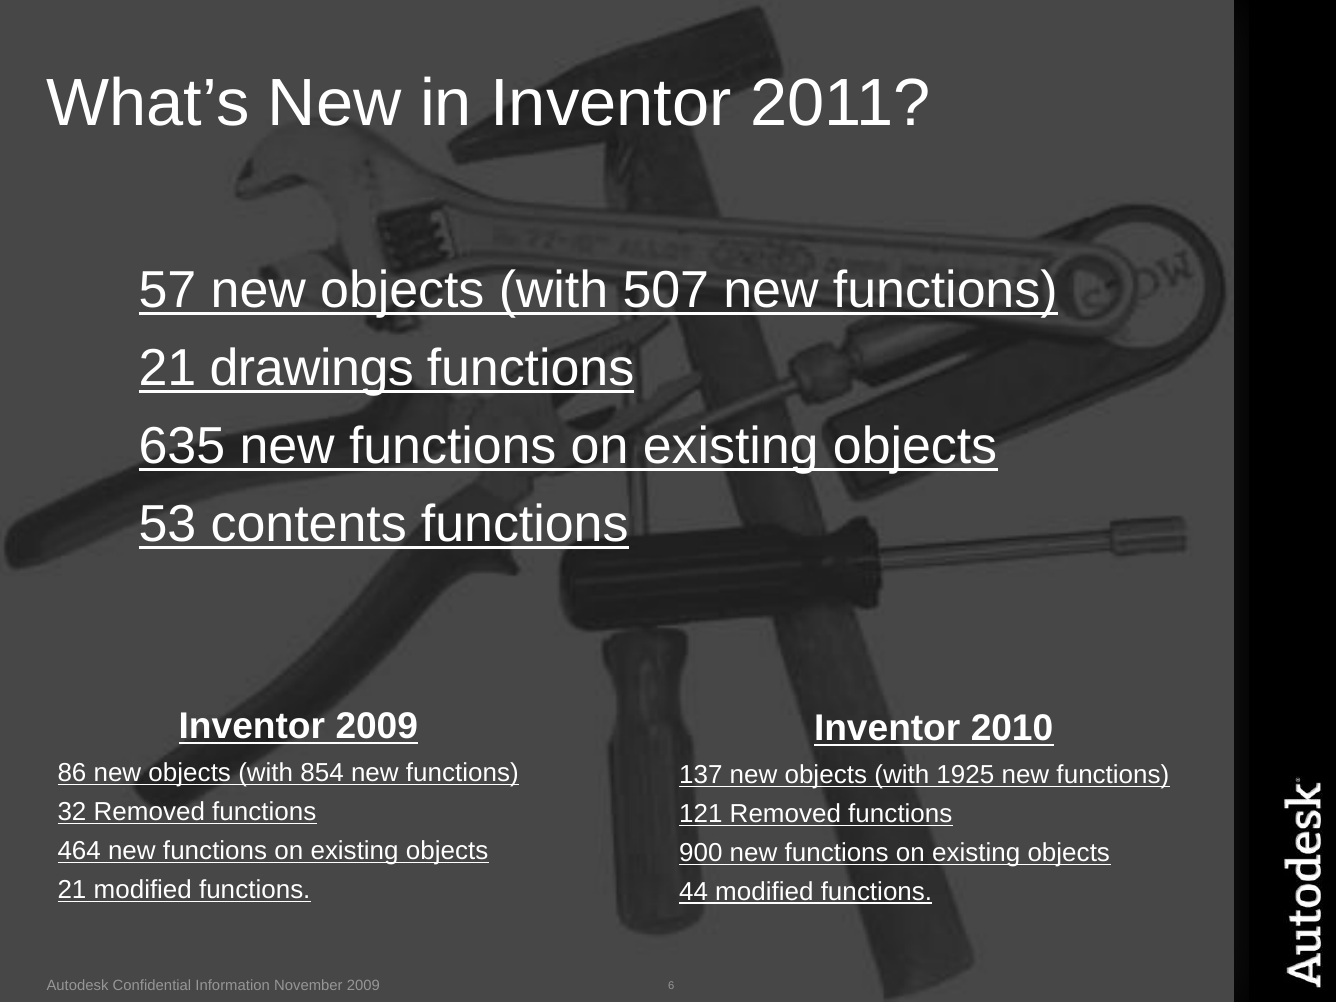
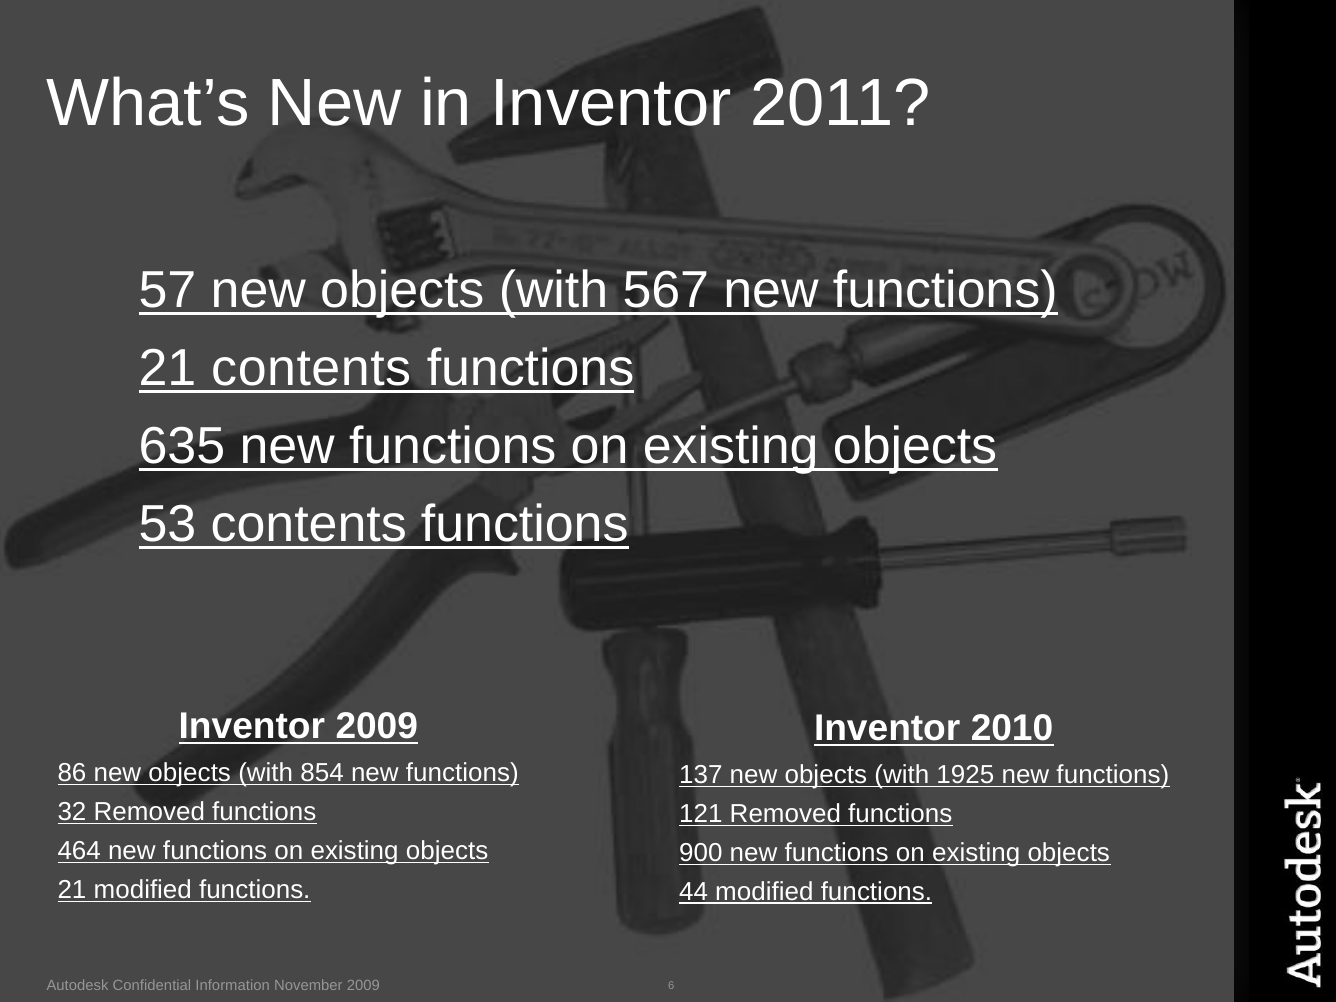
507: 507 -> 567 (666, 291)
21 drawings: drawings -> contents (311, 369)
